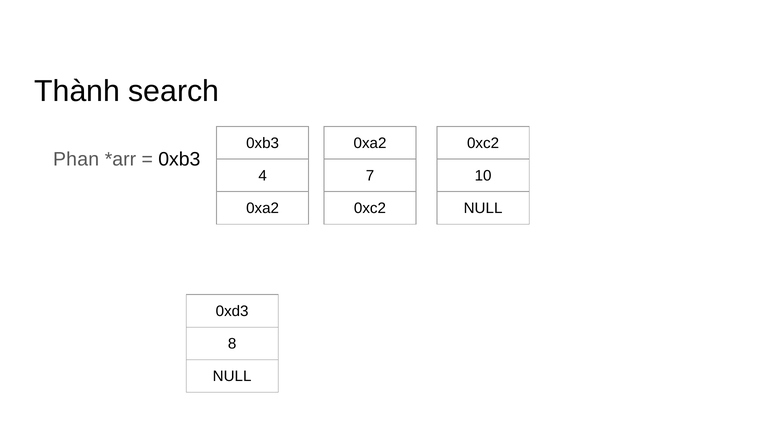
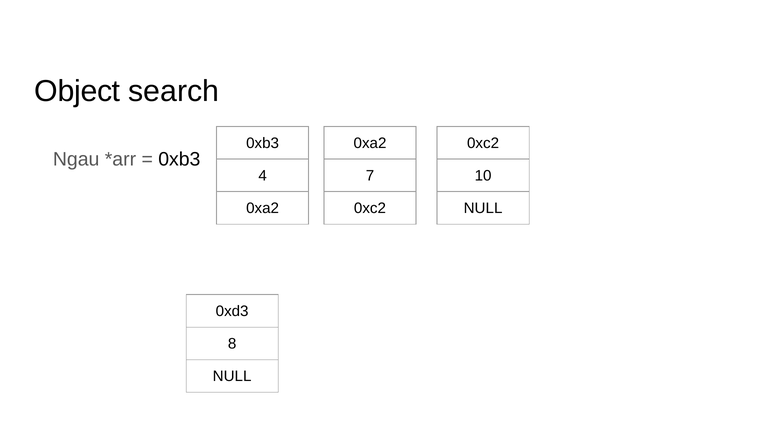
Thành: Thành -> Object (77, 92)
Phan: Phan -> Ngau (76, 159)
